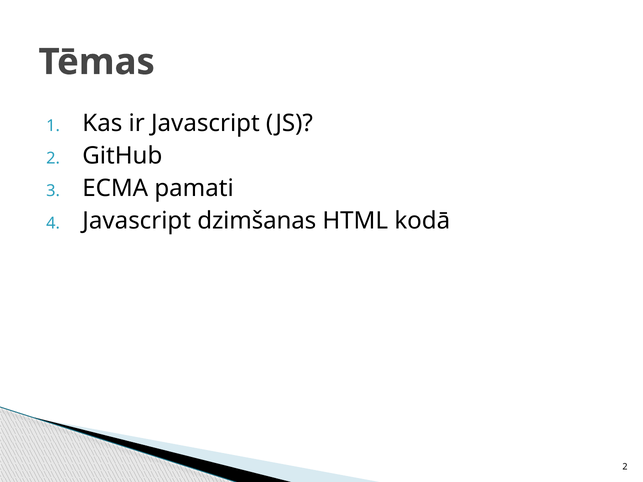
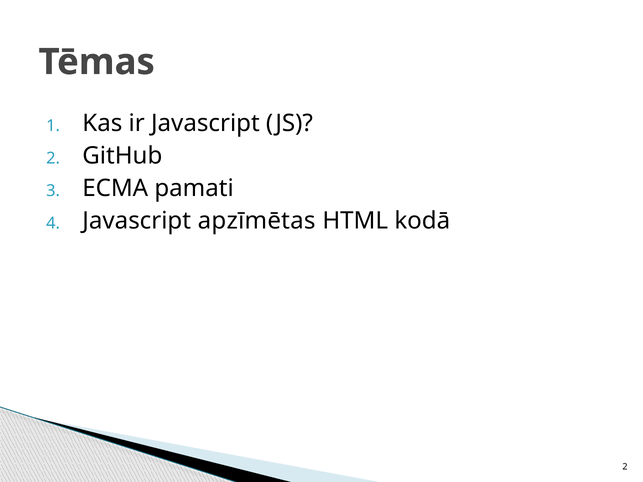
dzimšanas: dzimšanas -> apzīmētas (257, 221)
